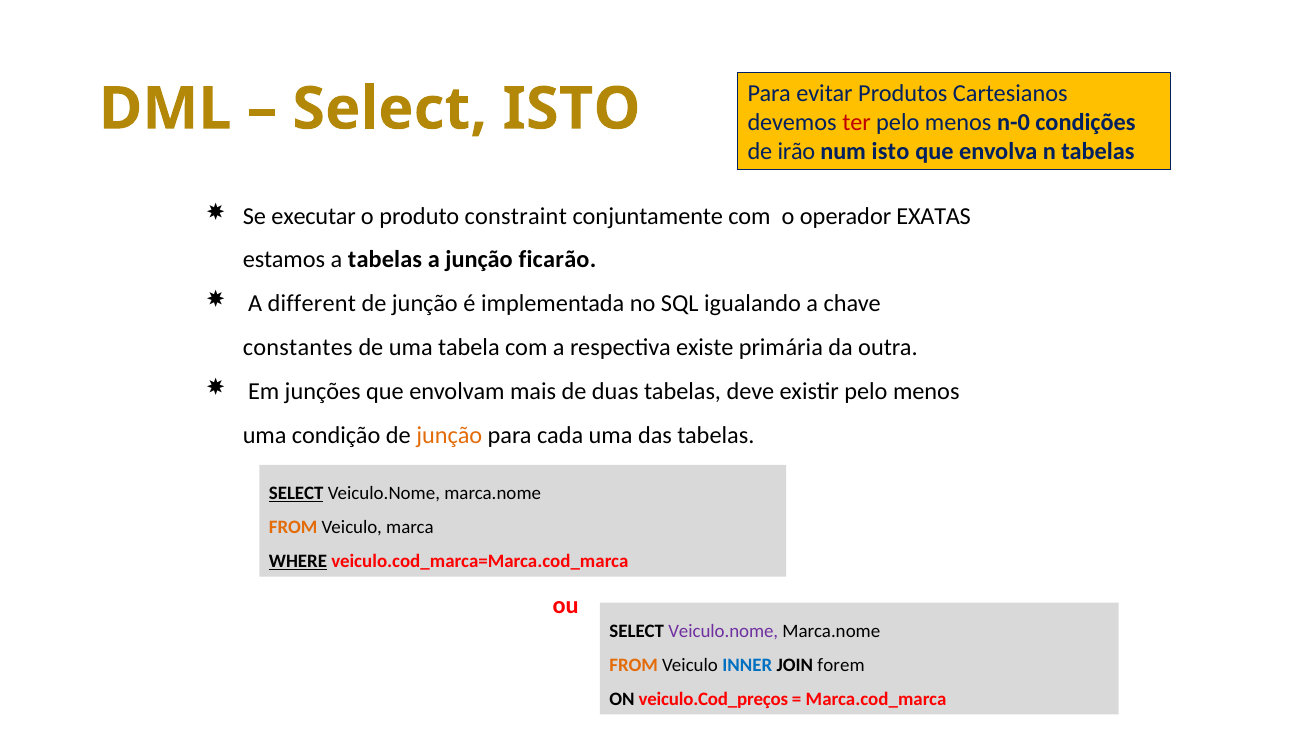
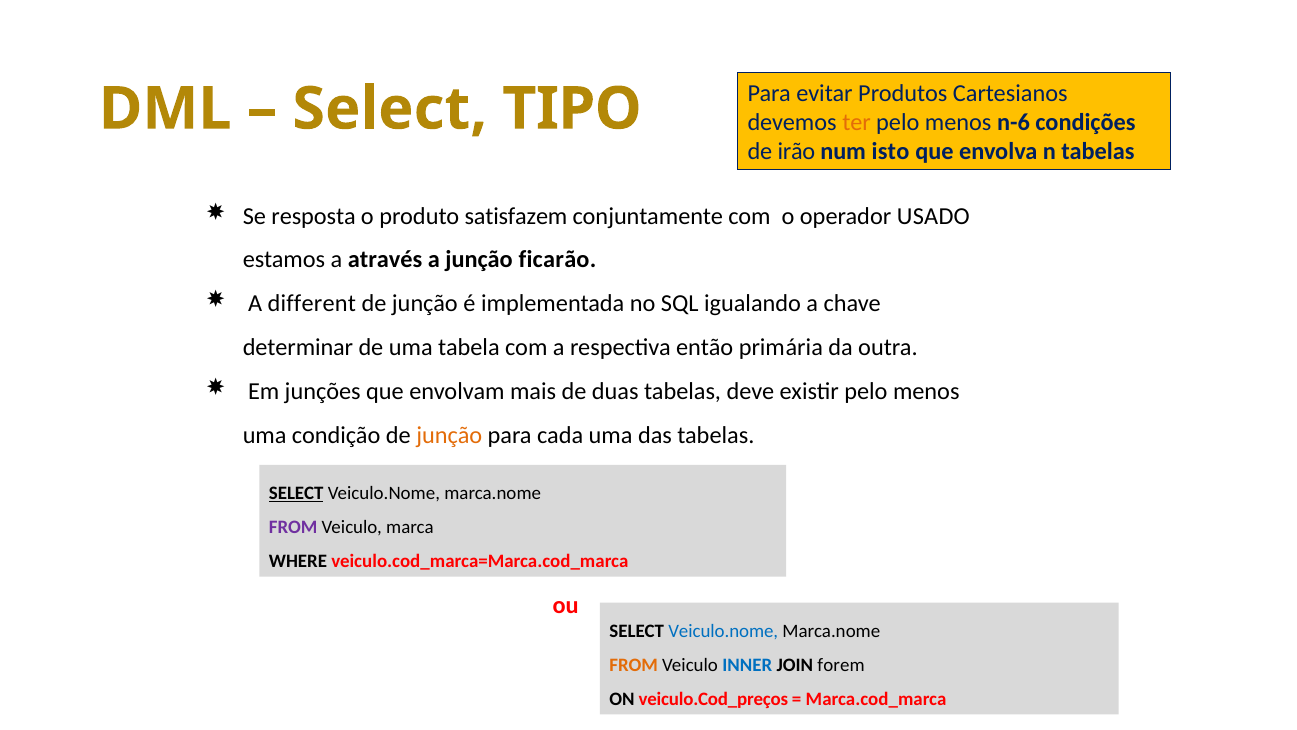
Select ISTO: ISTO -> TIPO (572, 109)
ter colour: red -> orange (857, 123)
n-0: n-0 -> n-6 (1014, 123)
executar: executar -> resposta (314, 216)
constraint: constraint -> satisfazem (516, 216)
EXATAS: EXATAS -> USADO (933, 216)
a tabelas: tabelas -> através (385, 260)
constantes: constantes -> determinar (298, 347)
existe: existe -> então (705, 347)
FROM colour: orange -> purple (293, 527)
WHERE underline: present -> none (298, 561)
Veiculo.nome colour: purple -> blue (723, 631)
